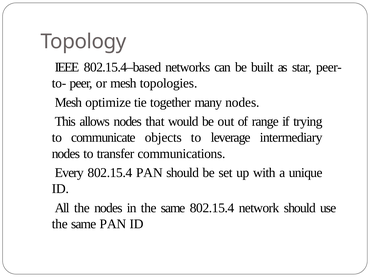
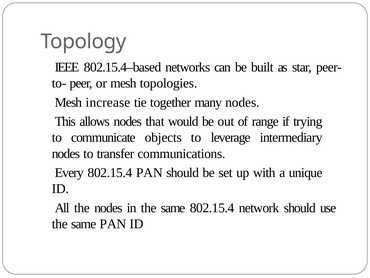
optimize: optimize -> increase (108, 102)
